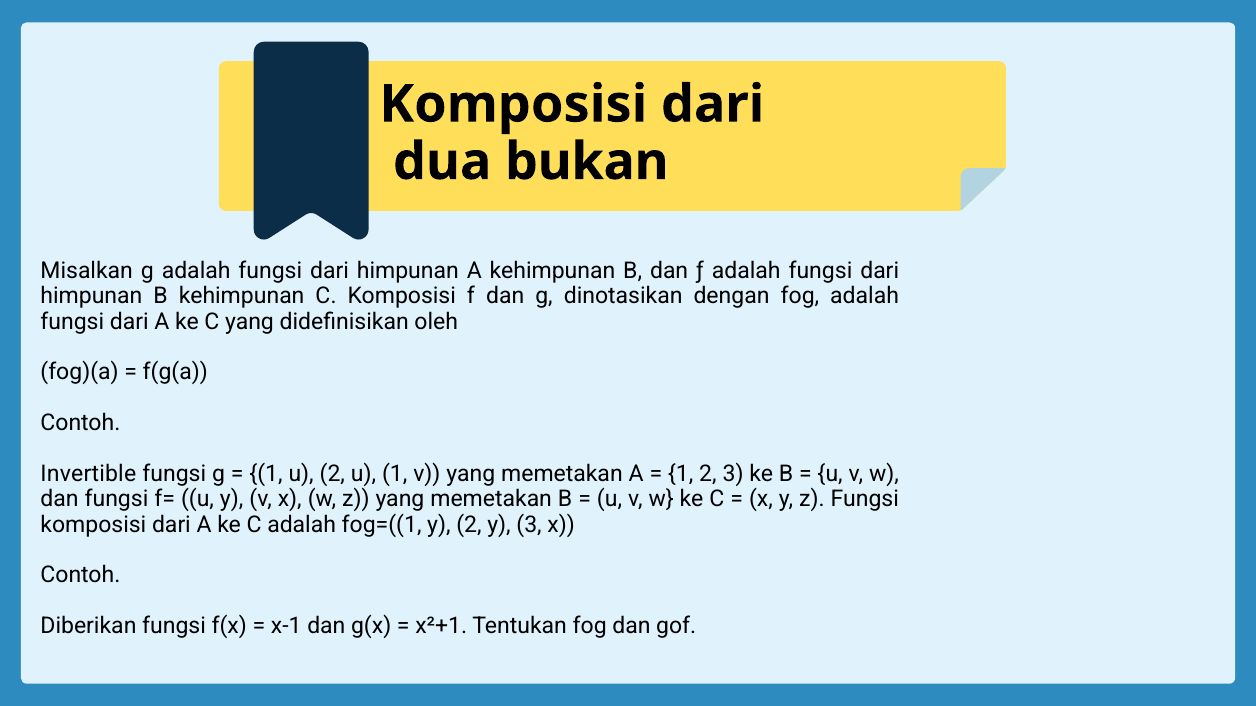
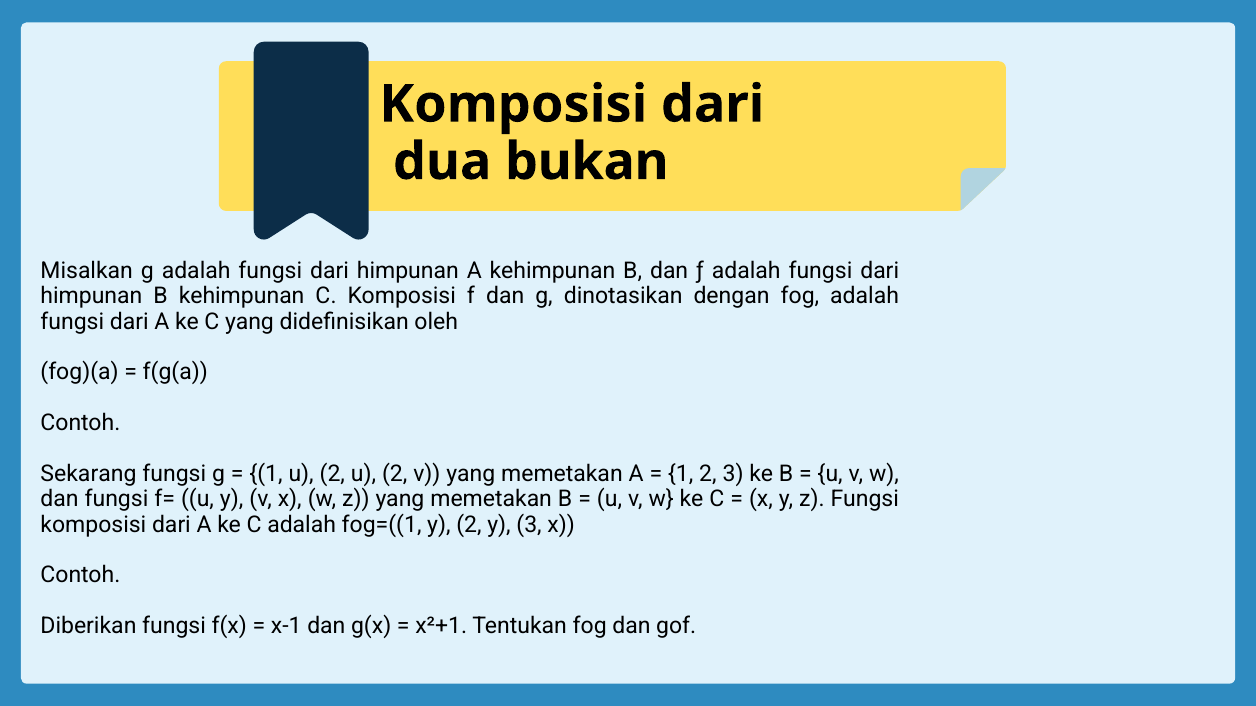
Invertible: Invertible -> Sekarang (88, 474)
2 u 1: 1 -> 2 (395, 474)
